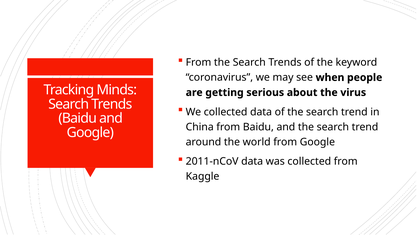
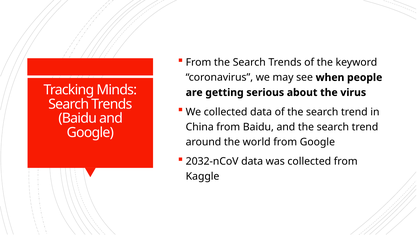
2011-nCoV: 2011-nCoV -> 2032-nCoV (212, 161)
